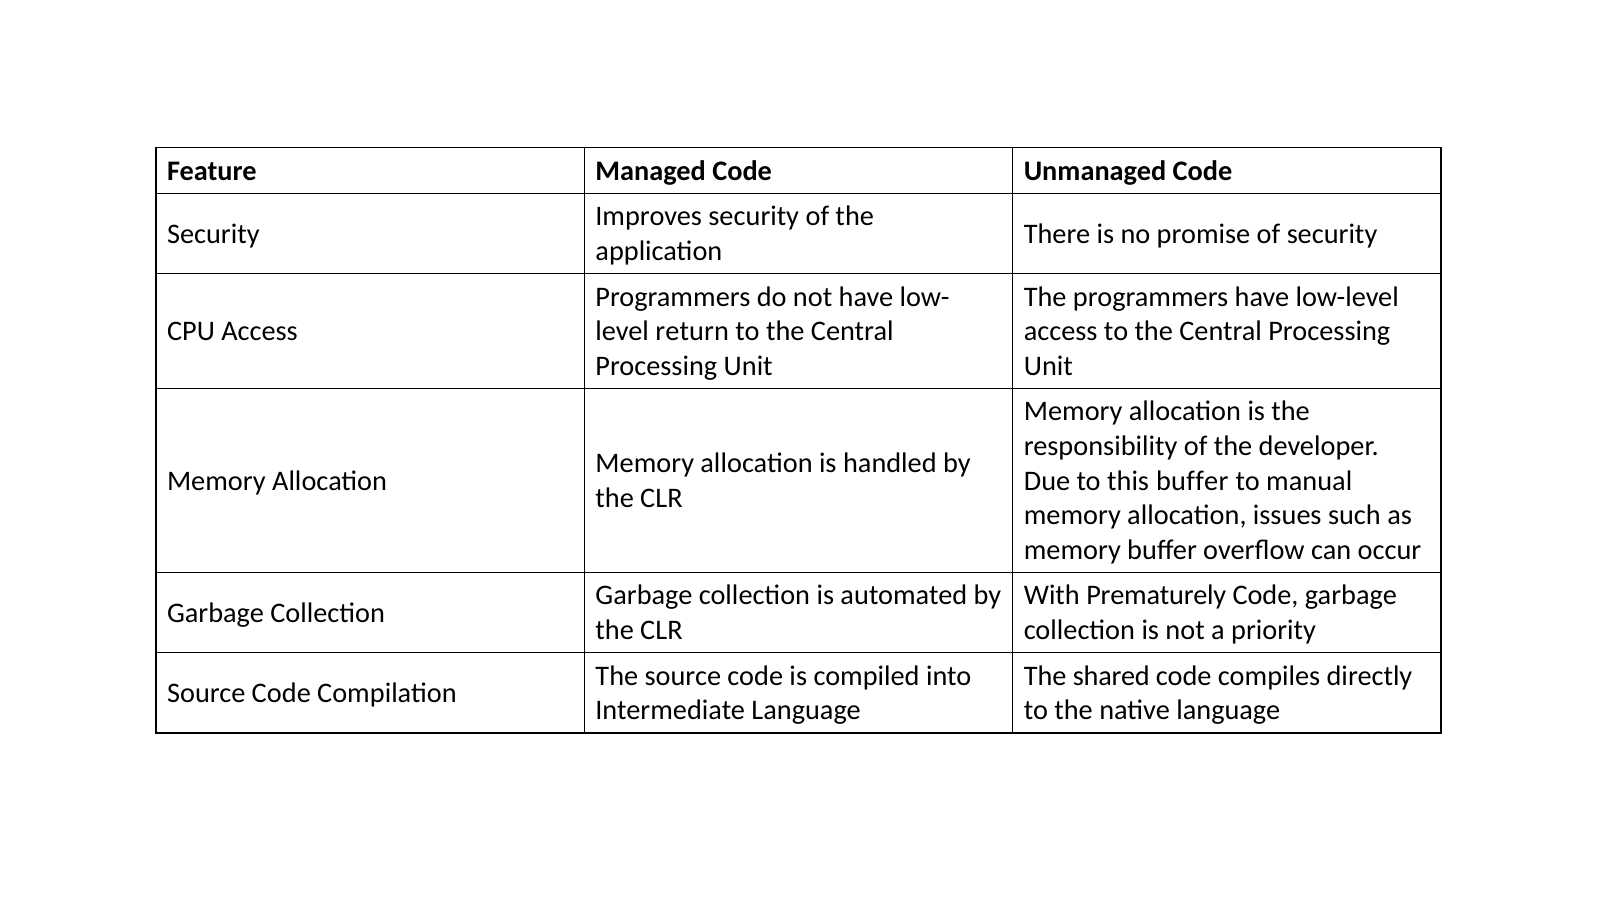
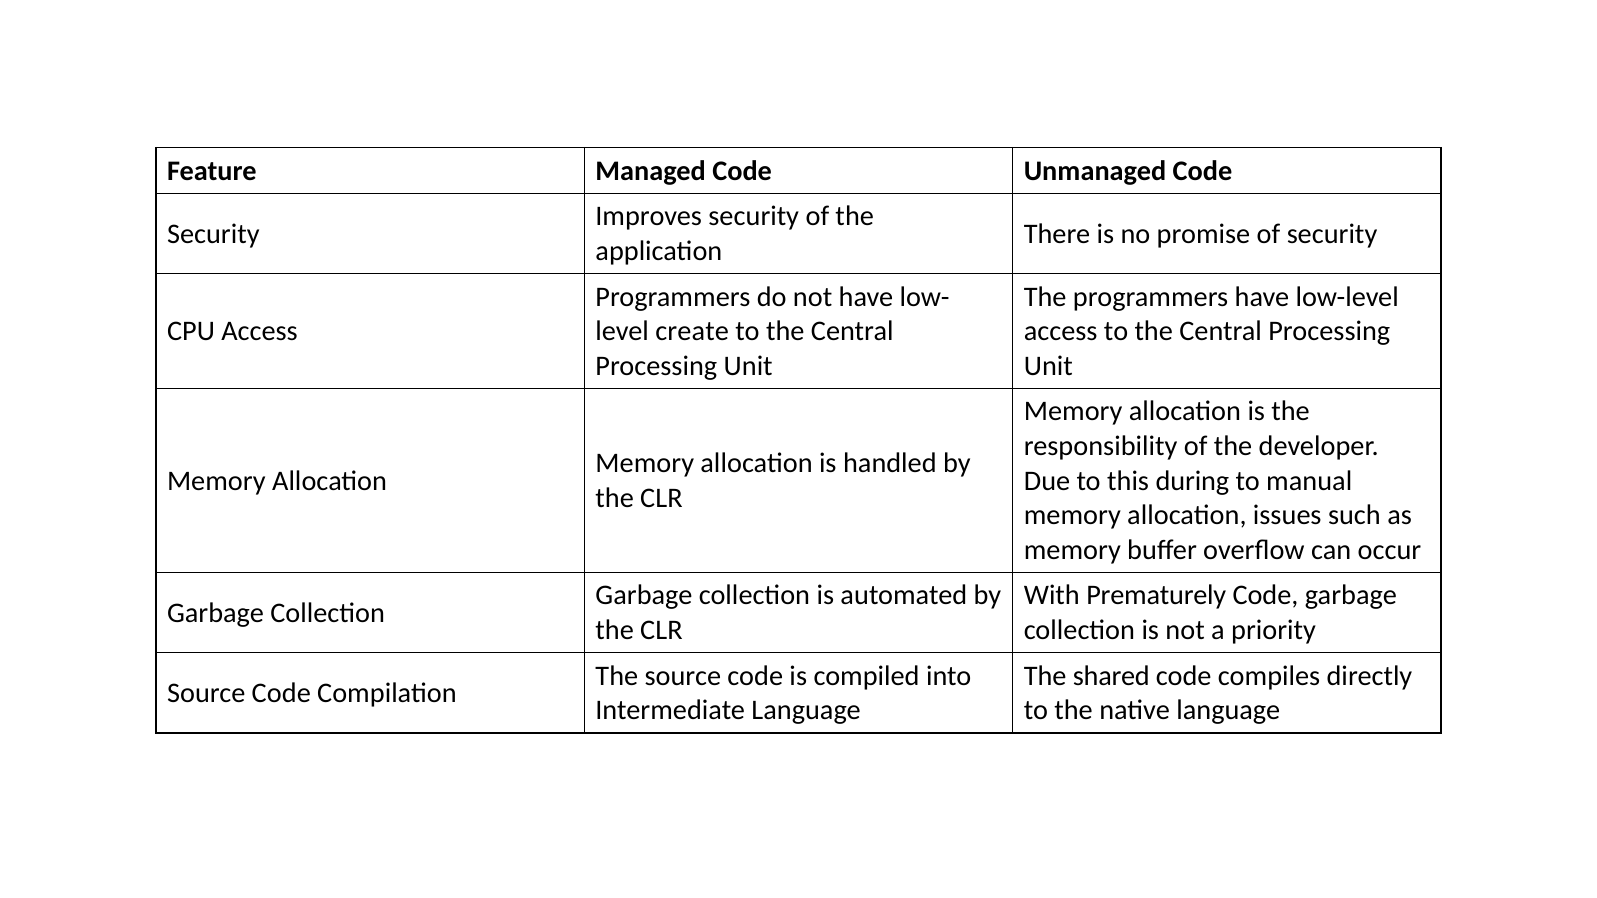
return: return -> create (692, 331)
this buffer: buffer -> during (1192, 481)
